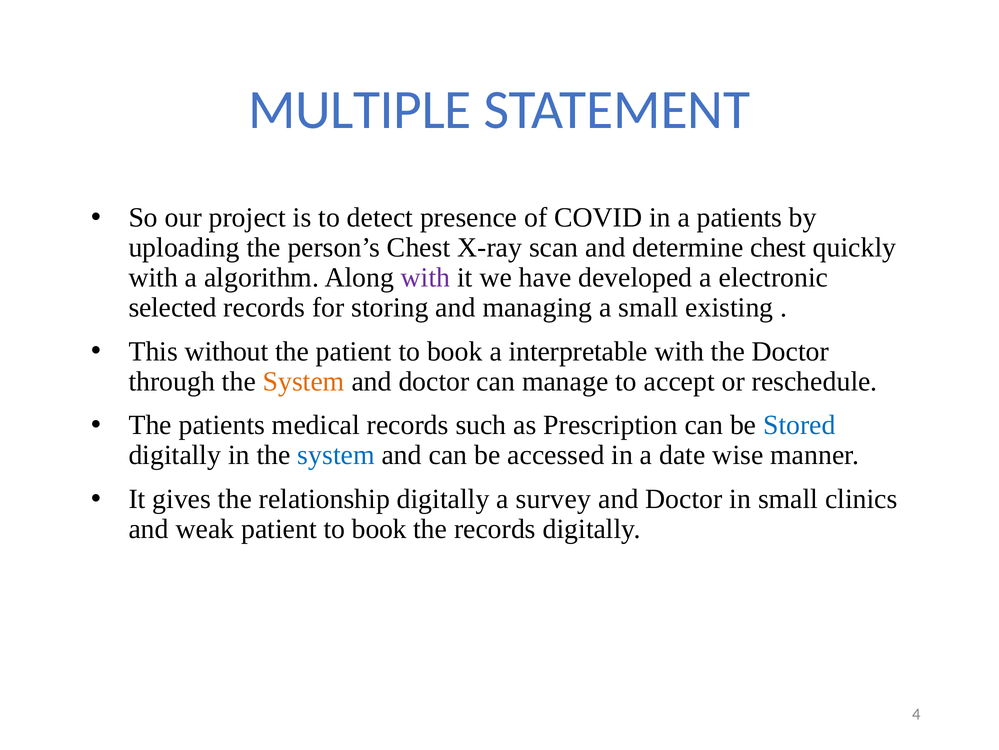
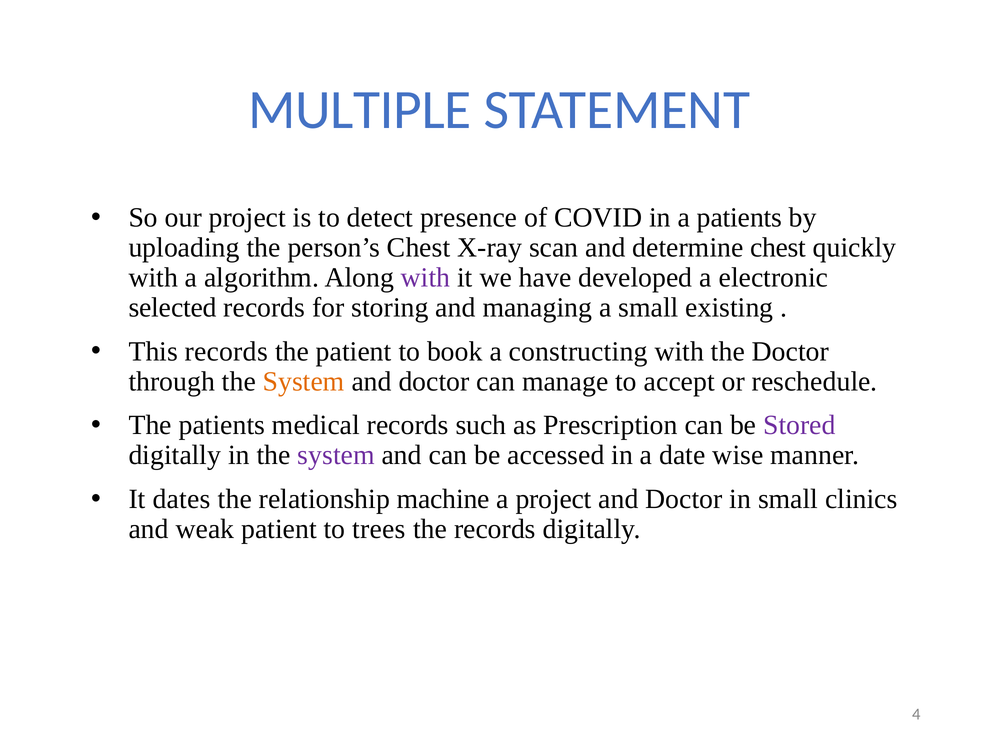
This without: without -> records (226, 351)
interpretable: interpretable -> constructing (578, 351)
Stored colour: blue -> purple (799, 425)
system colour: blue -> purple (336, 455)
gives: gives -> dates (182, 499)
relationship digitally: digitally -> machine (443, 499)
a survey: survey -> project (554, 499)
book: book -> trees (379, 529)
